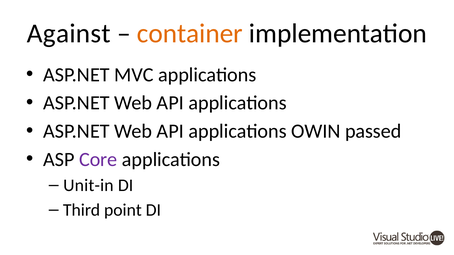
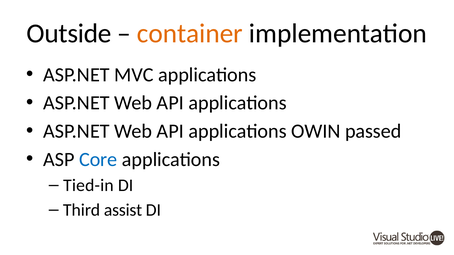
Against: Against -> Outside (69, 33)
Core colour: purple -> blue (98, 160)
Unit-in: Unit-in -> Tied-in (88, 186)
point: point -> assist (123, 210)
